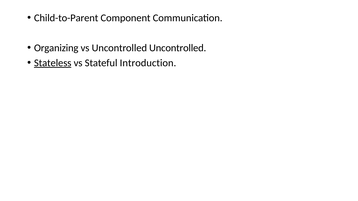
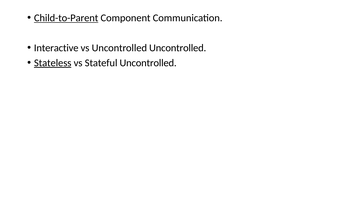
Child-to-Parent underline: none -> present (66, 18)
Organizing: Organizing -> Interactive (56, 48)
Stateful Introduction: Introduction -> Uncontrolled (148, 63)
